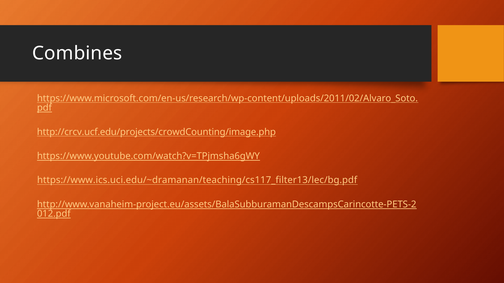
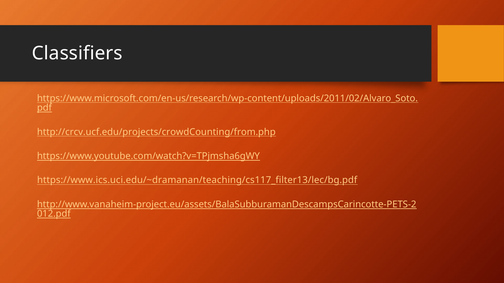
Combines: Combines -> Classifiers (77, 53)
http://crcv.ucf.edu/projects/crowdCounting/image.php: http://crcv.ucf.edu/projects/crowdCounting/image.php -> http://crcv.ucf.edu/projects/crowdCounting/from.php (156, 132)
